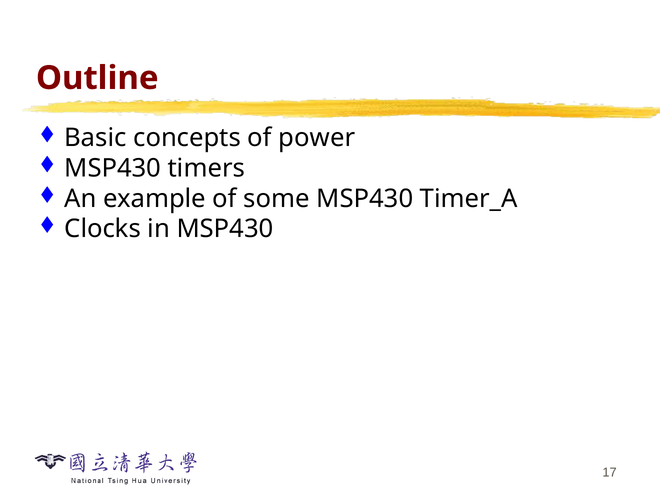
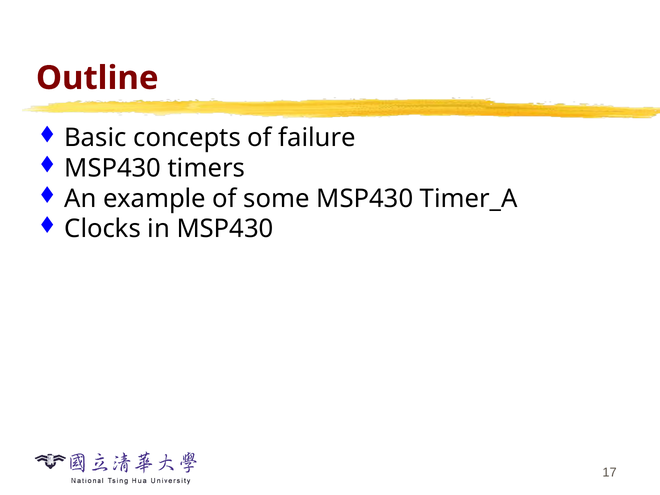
power: power -> failure (317, 138)
